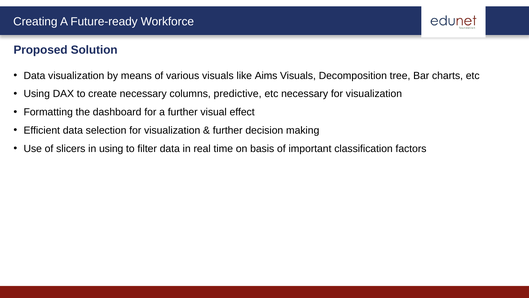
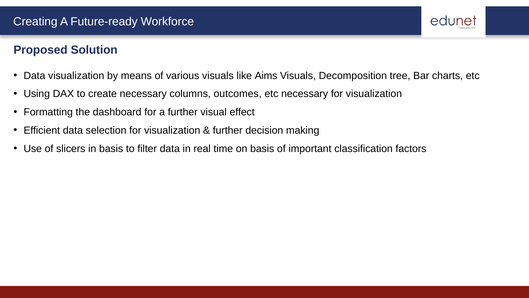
predictive: predictive -> outcomes (238, 94)
in using: using -> basis (111, 148)
